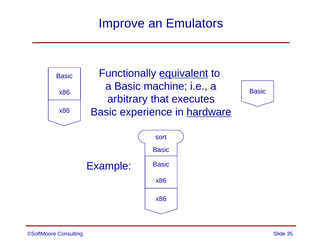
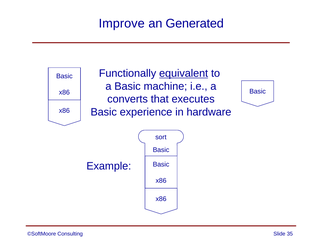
Emulators: Emulators -> Generated (195, 23)
arbitrary: arbitrary -> converts (128, 99)
hardware underline: present -> none (209, 112)
